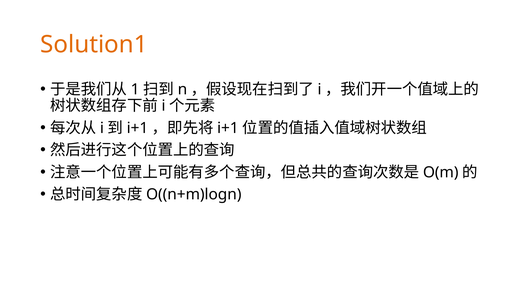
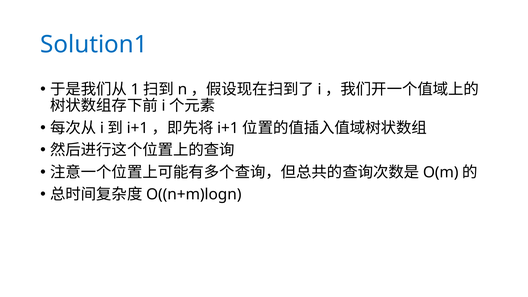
Solution1 colour: orange -> blue (94, 44)
